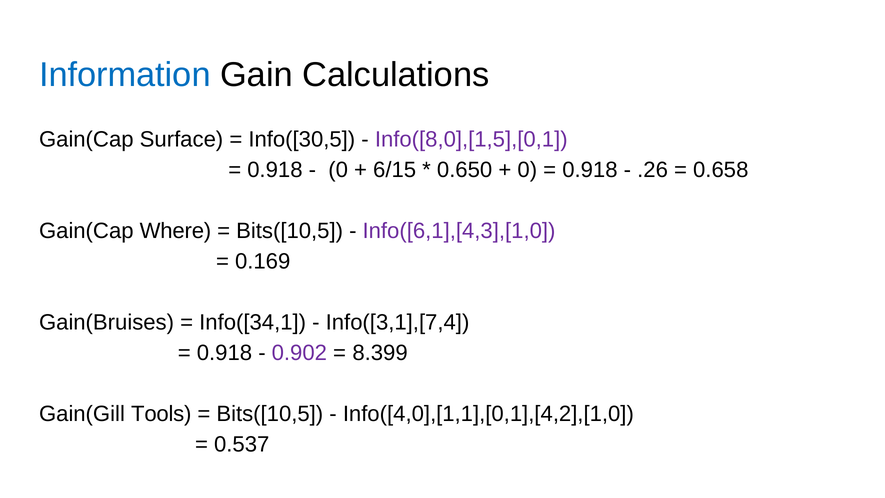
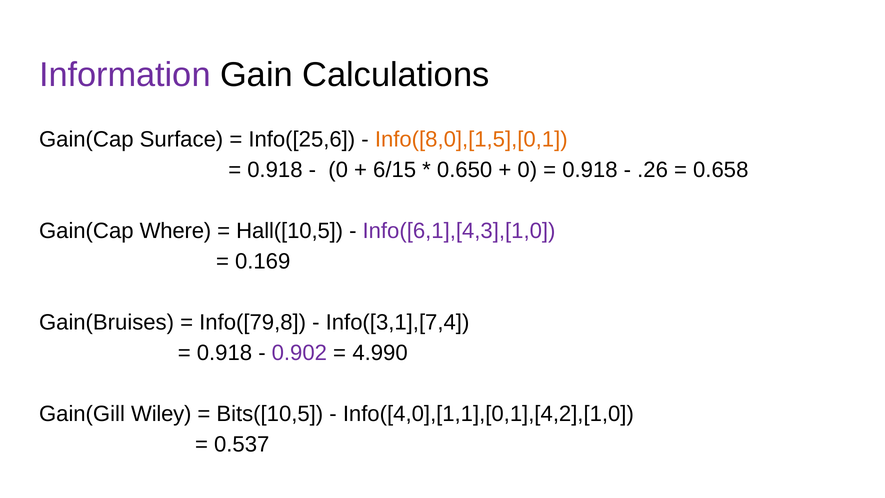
Information colour: blue -> purple (125, 75)
Info([30,5: Info([30,5 -> Info([25,6 (302, 139)
Info([8,0],[1,5],[0,1 colour: purple -> orange (471, 139)
Bits([10,5: Bits([10,5 -> Hall([10,5 (290, 231)
Info([34,1: Info([34,1 -> Info([79,8 (253, 322)
8.399: 8.399 -> 4.990 (380, 353)
Tools: Tools -> Wiley (161, 414)
